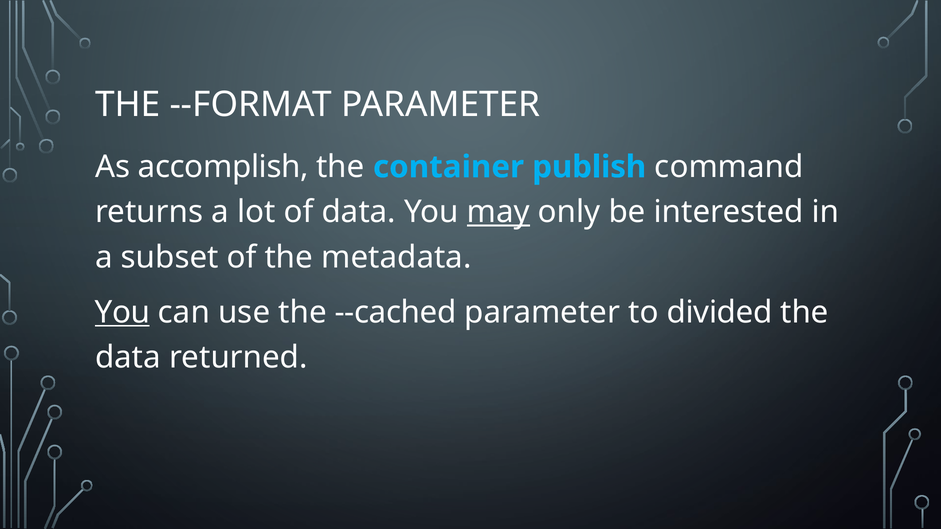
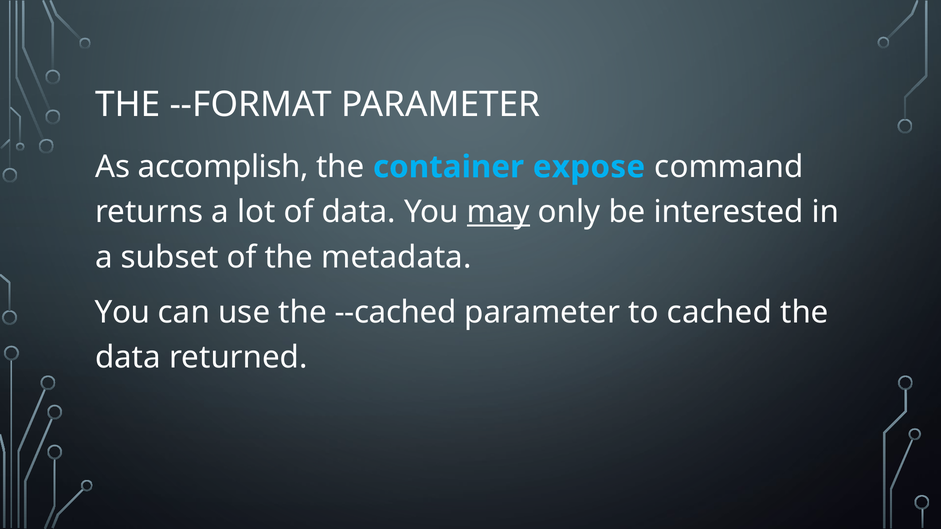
publish: publish -> expose (589, 167)
You underline: present -> none (123, 312)
divided: divided -> cached (719, 312)
